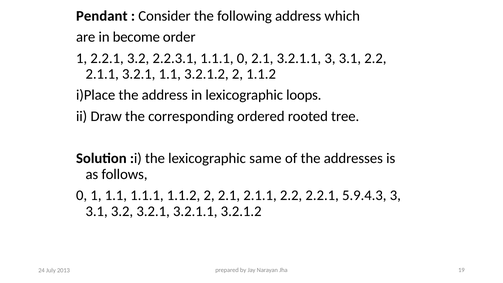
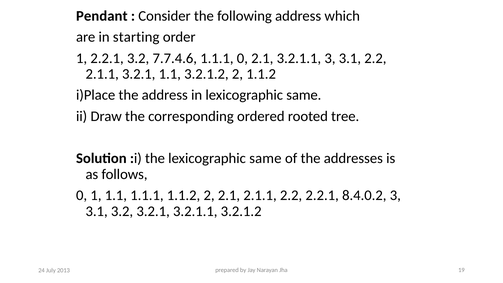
become: become -> starting (136, 37)
2.2.3.1: 2.2.3.1 -> 7.7.4.6 (175, 58)
in lexicographic loops: loops -> same (304, 95)
5.9.4.3: 5.9.4.3 -> 8.4.0.2 (364, 195)
